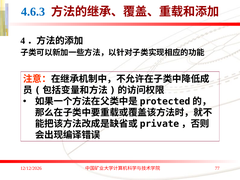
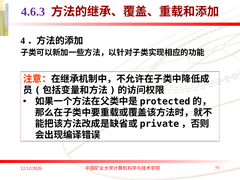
4.6.3 colour: blue -> purple (33, 12)
